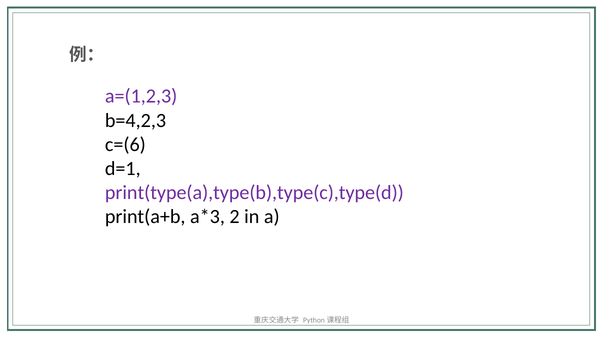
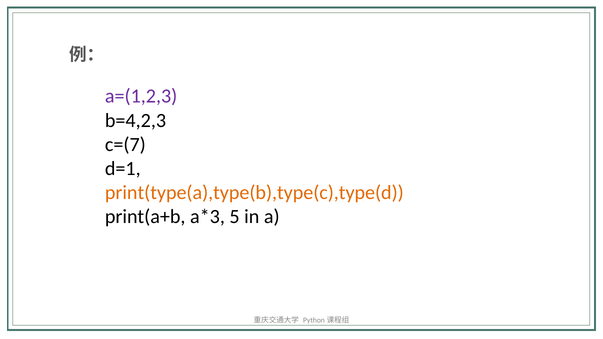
c=(6: c=(6 -> c=(7 (125, 145)
print(type(a),type(b),type(c),type(d colour: purple -> orange (254, 193)
2: 2 -> 5 (235, 217)
